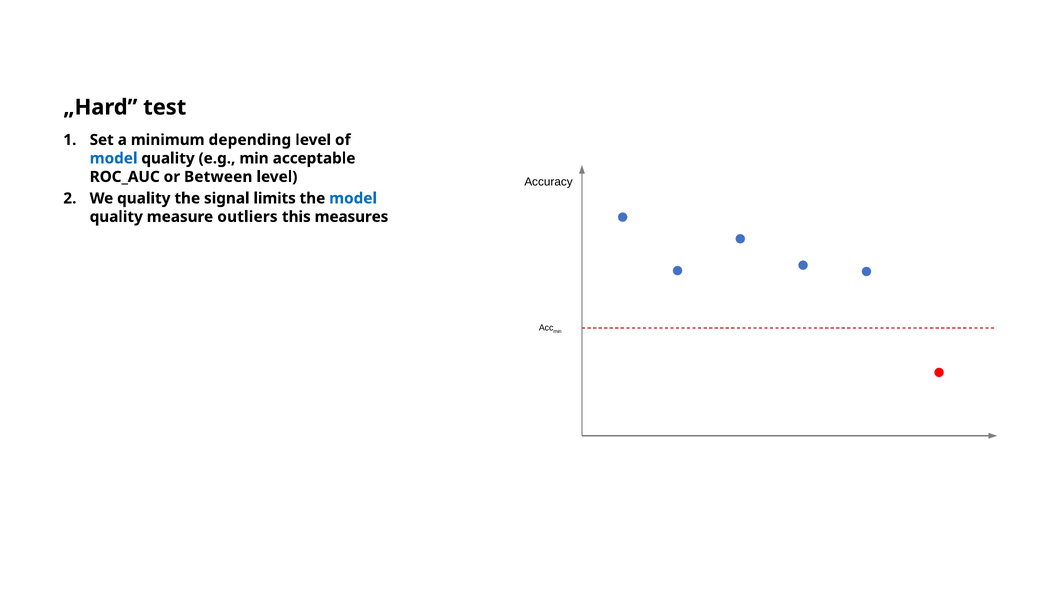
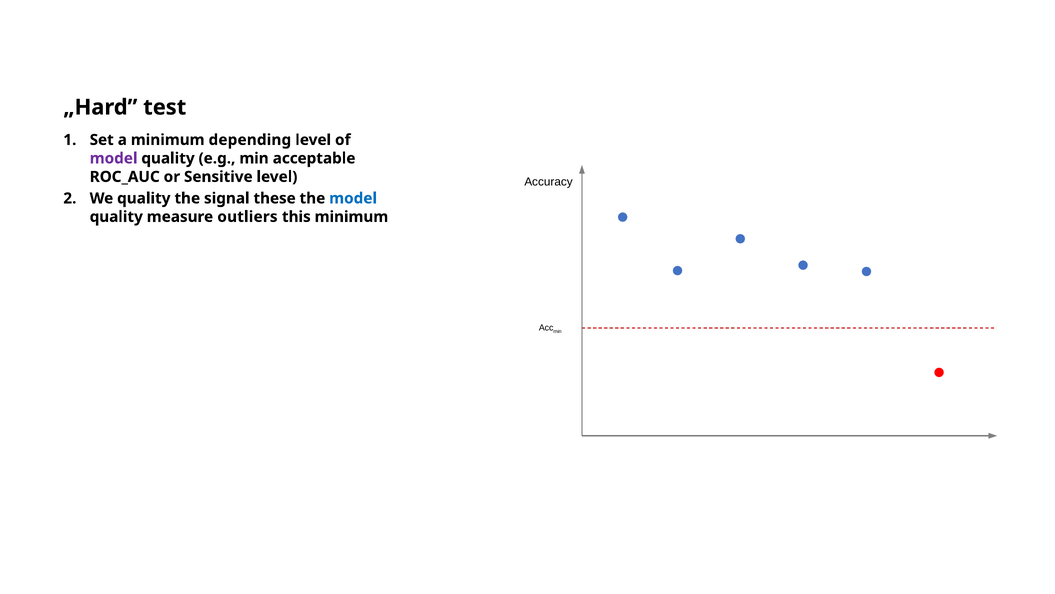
model colour: blue -> purple (114, 158)
Between: Between -> Sensitive (218, 177)
limits: limits -> these (275, 198)
this measures: measures -> minimum (351, 217)
